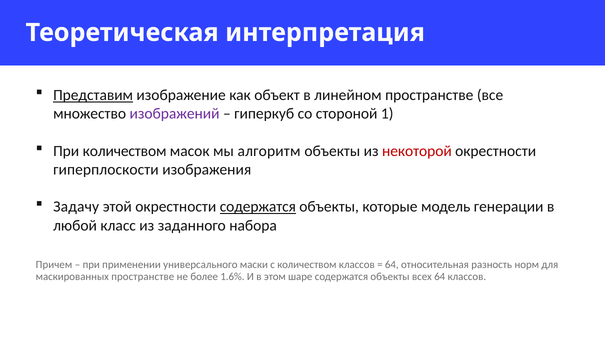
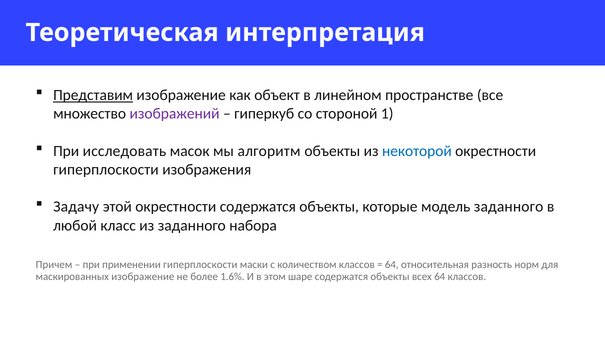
При количеством: количеством -> исследовать (124, 151)
некоторой colour: red -> blue (417, 151)
содержатся underline: present -> none (258, 206)
модель генерации: генерации -> заданного (509, 206)
применении универсального: универсального -> гиперплоскости (200, 264)
маскированных пространстве: пространстве -> изображение (143, 276)
